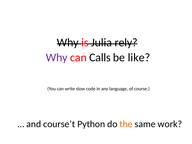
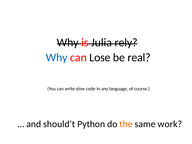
Why colour: purple -> blue (57, 57)
Calls: Calls -> Lose (100, 57)
like: like -> real (139, 57)
course’t: course’t -> should’t (59, 124)
